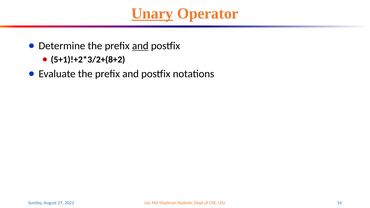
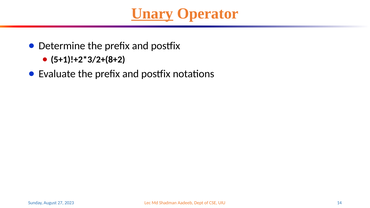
and underline: present -> none (140, 46)
